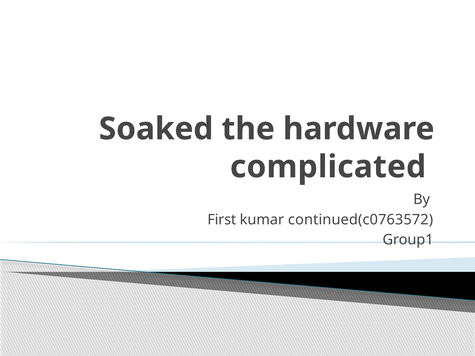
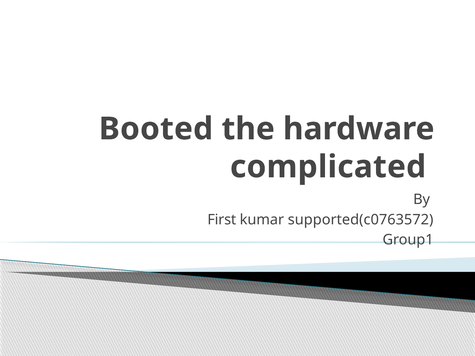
Soaked: Soaked -> Booted (156, 129)
continued(c0763572: continued(c0763572 -> supported(c0763572 (361, 220)
